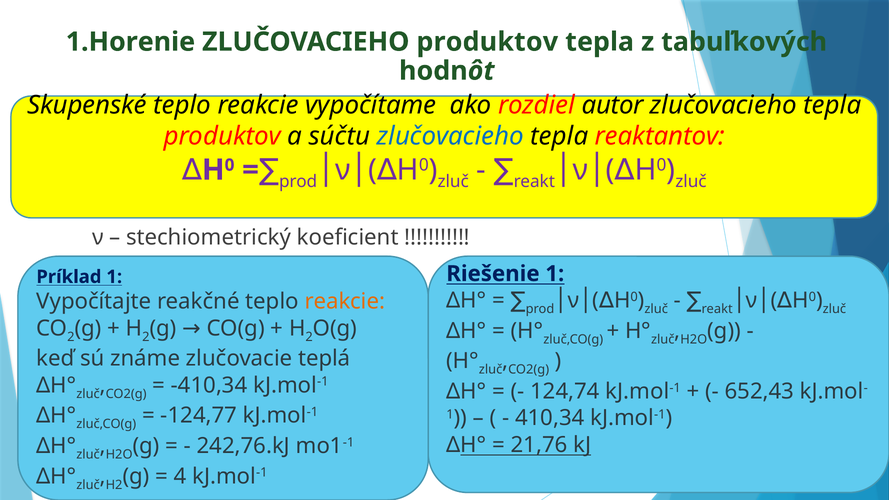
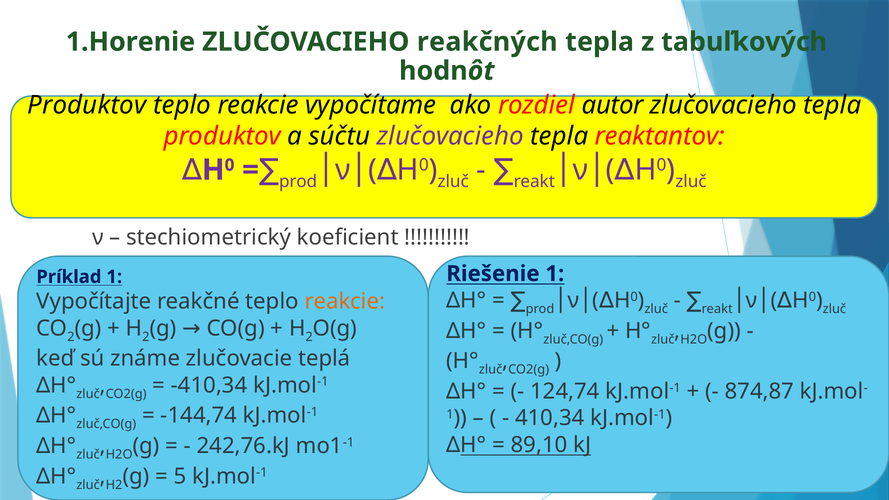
ZLUČOVACIEHO produktov: produktov -> reakčných (487, 42)
Skupenské: Skupenské -> Produktov (87, 105)
zlučovacieho colour: blue -> purple (450, 136)
652,43: 652,43 -> 874,87 (759, 391)
-124,77: -124,77 -> -144,74 (199, 416)
21,76: 21,76 -> 89,10 (539, 445)
4: 4 -> 5 (180, 476)
